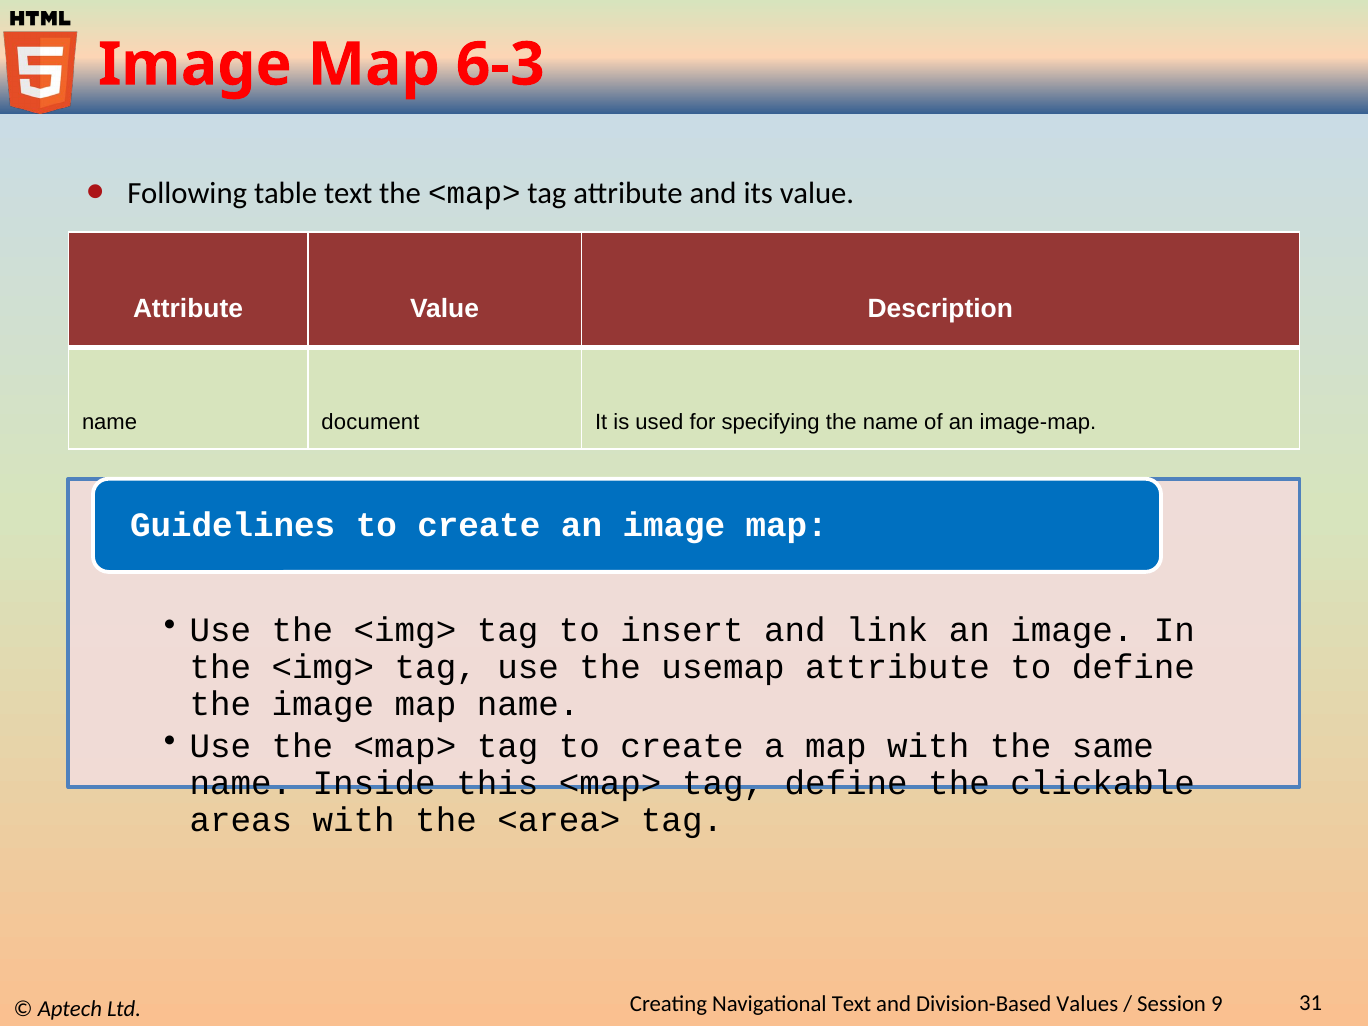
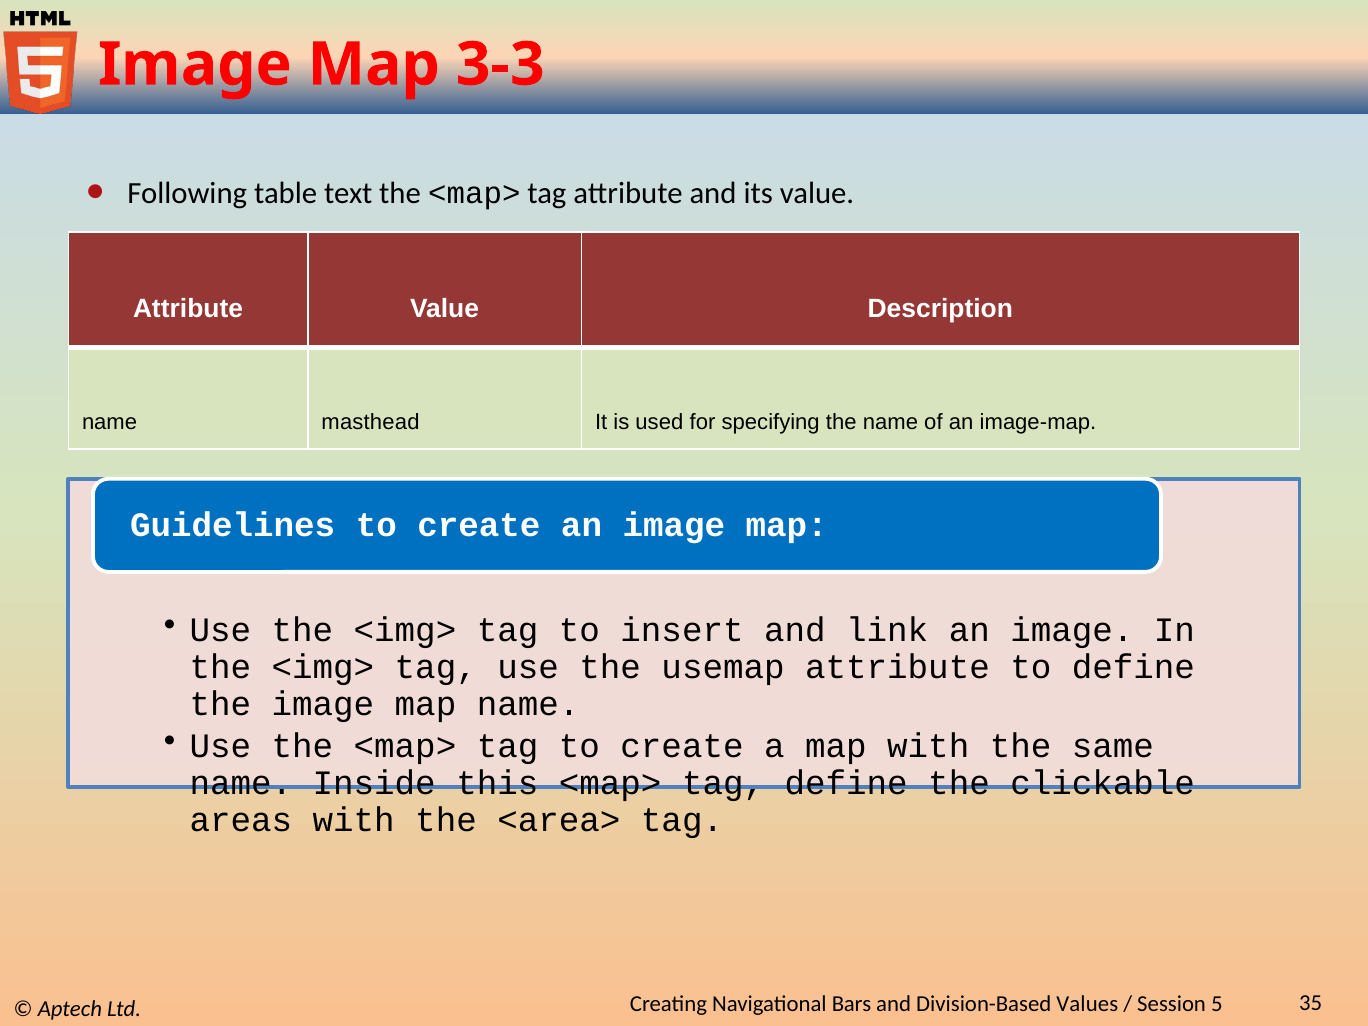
6-3: 6-3 -> 3-3 (500, 65)
document: document -> masthead (371, 422)
Navigational Text: Text -> Bars (852, 1004)
9: 9 -> 5 (1217, 1004)
31: 31 -> 35 (1311, 1003)
